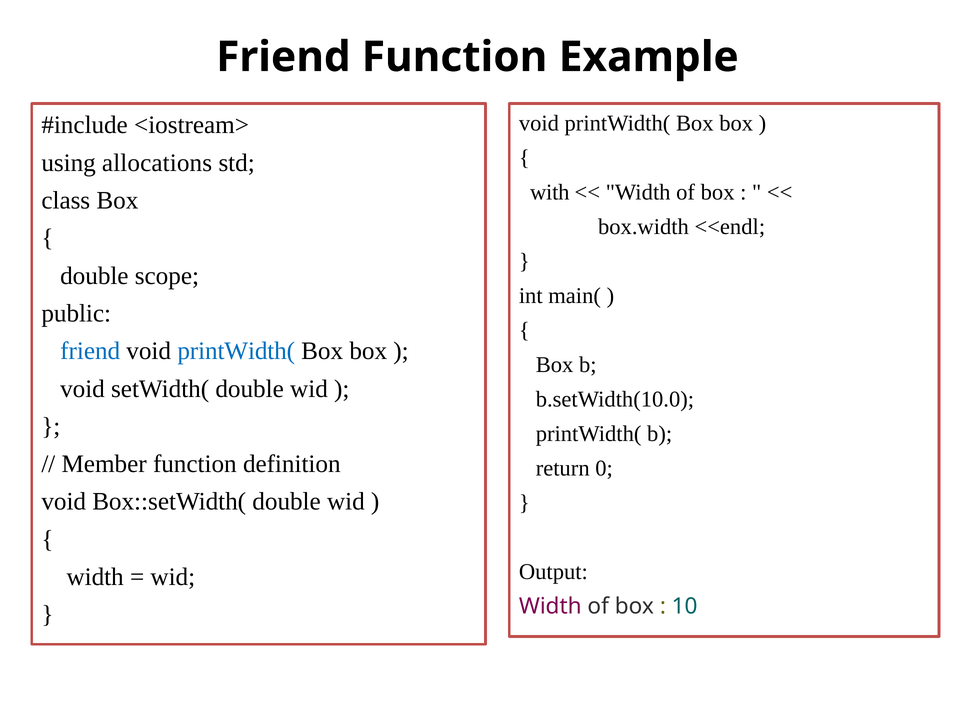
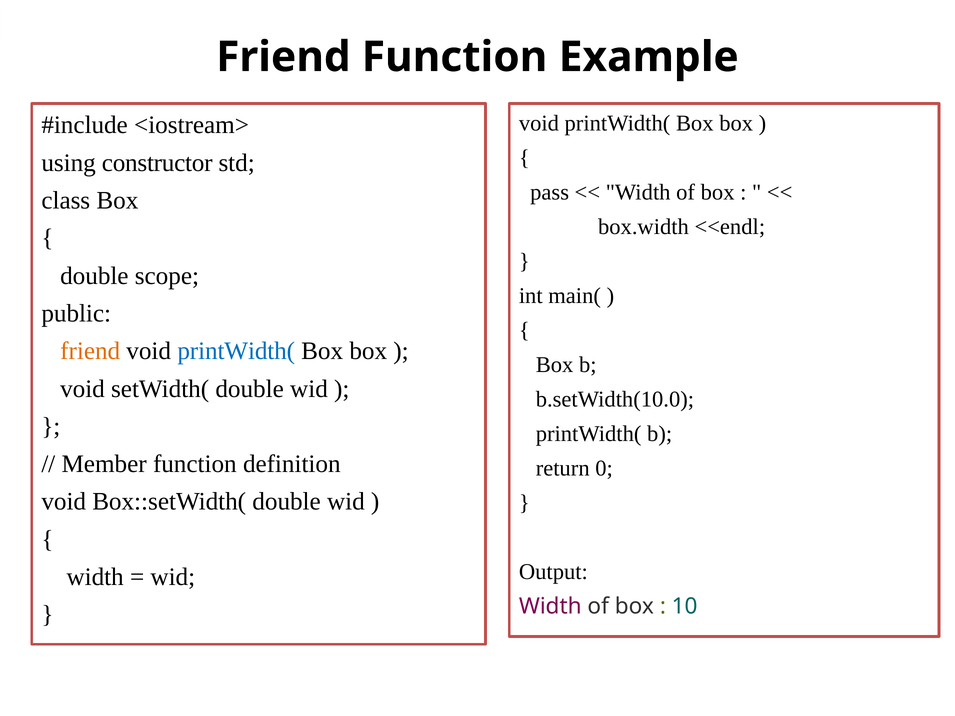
allocations: allocations -> constructor (157, 163)
with: with -> pass (550, 192)
friend colour: blue -> orange (90, 351)
